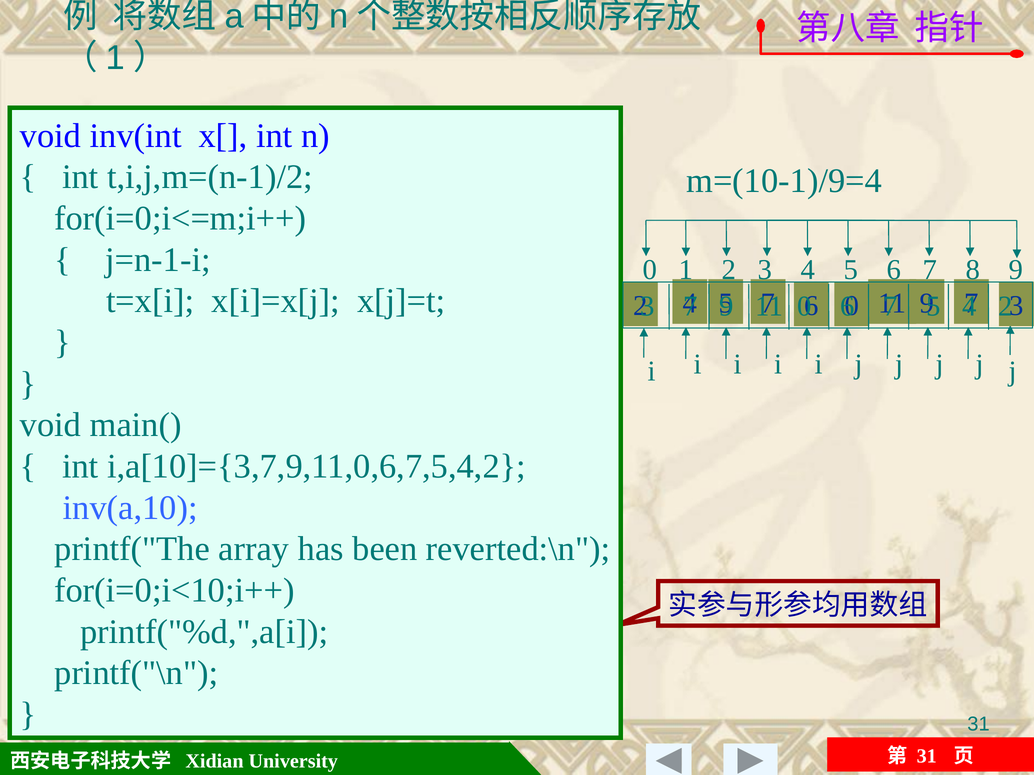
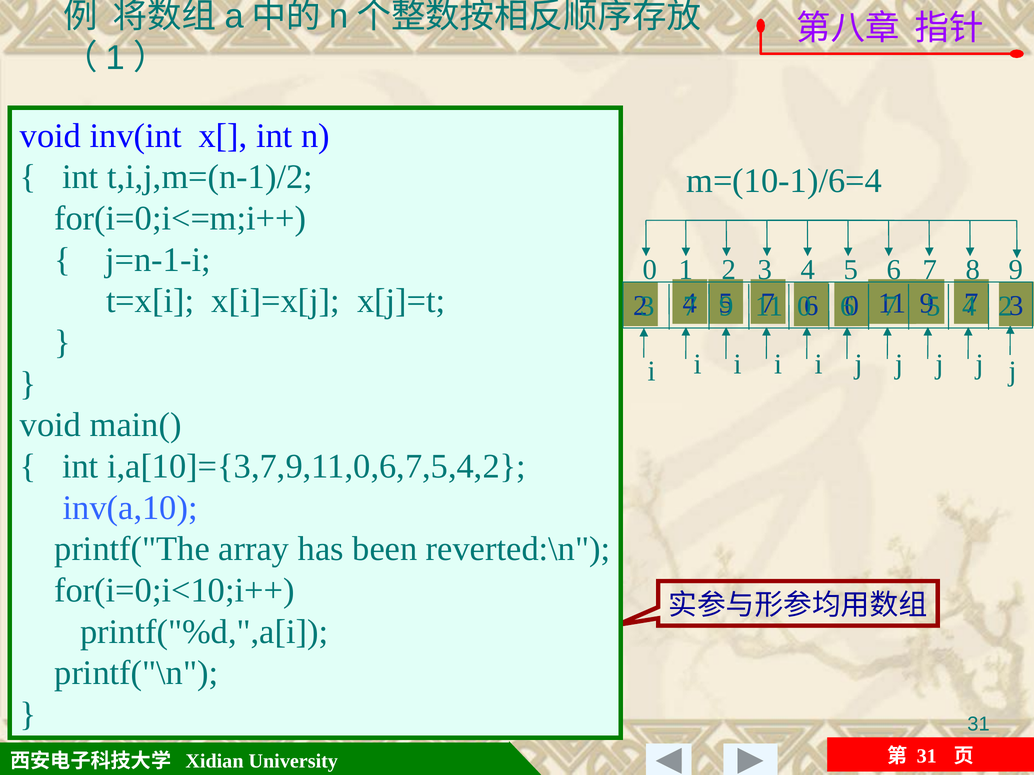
m=(10-1)/9=4: m=(10-1)/9=4 -> m=(10-1)/6=4 (784, 181)
